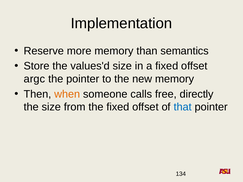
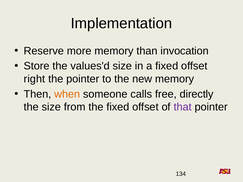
semantics: semantics -> invocation (185, 51)
argc: argc -> right (34, 79)
that colour: blue -> purple (183, 107)
